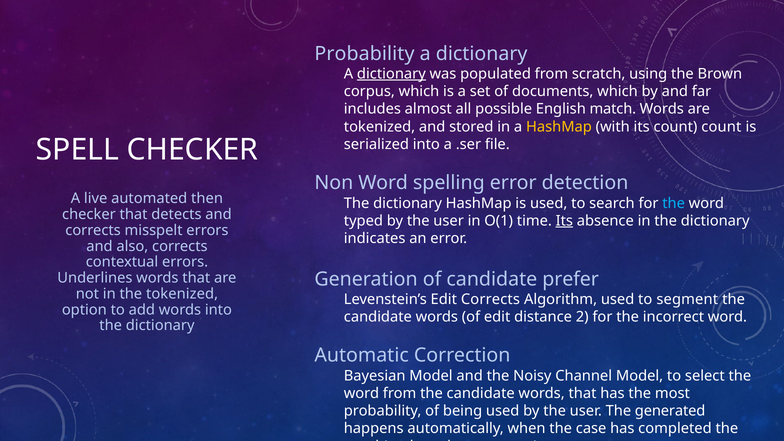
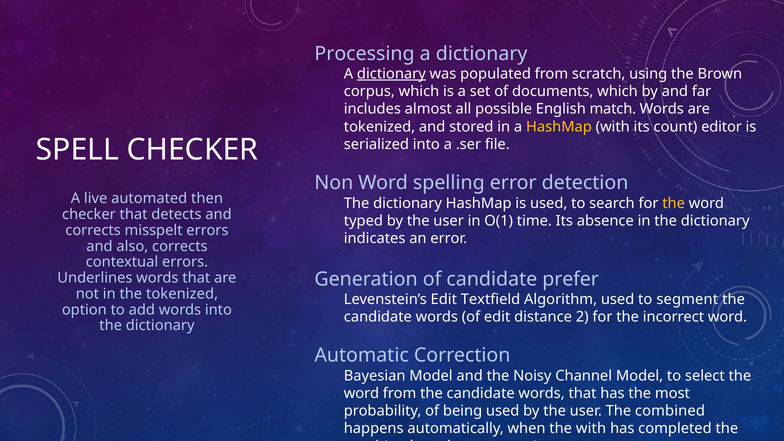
Probability: Probability -> Processing (365, 54)
count count: count -> editor (721, 127)
the colour: light blue -> yellow (674, 203)
Its underline: present -> none (564, 221)
Edit Corrects: Corrects -> Textfield (491, 299)
generated: generated -> combined (670, 411)
the case: case -> with (591, 429)
